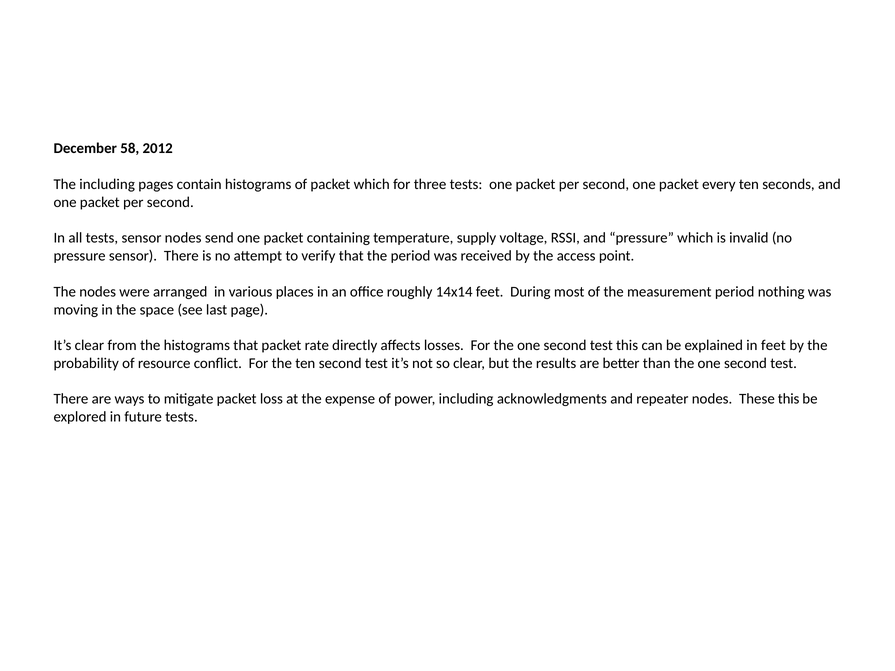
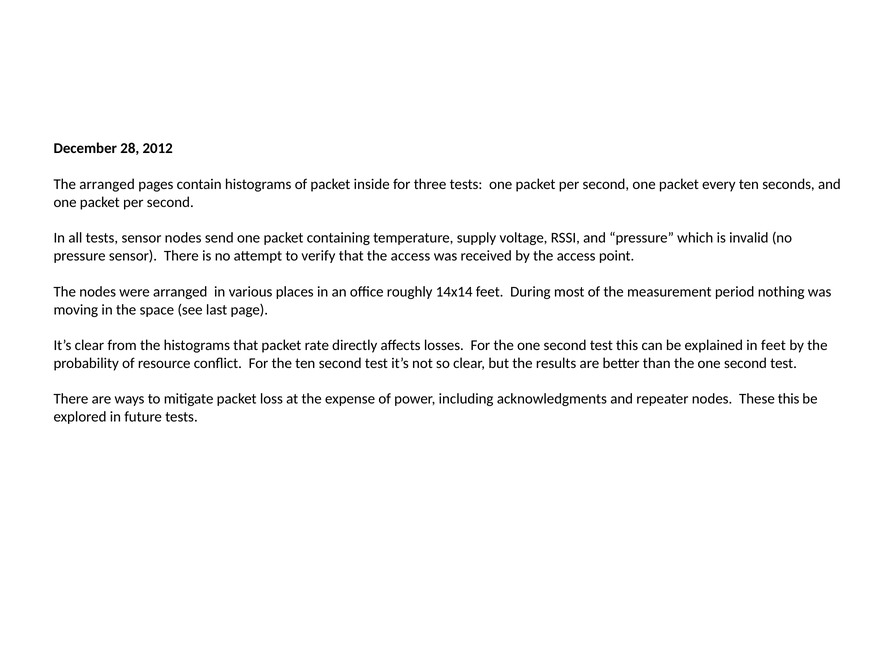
58: 58 -> 28 (130, 149)
The including: including -> arranged (107, 184)
packet which: which -> inside (372, 184)
that the period: period -> access (410, 256)
